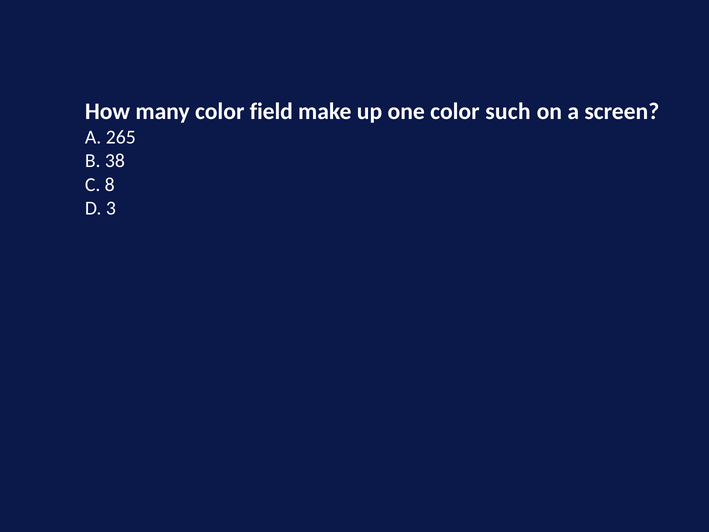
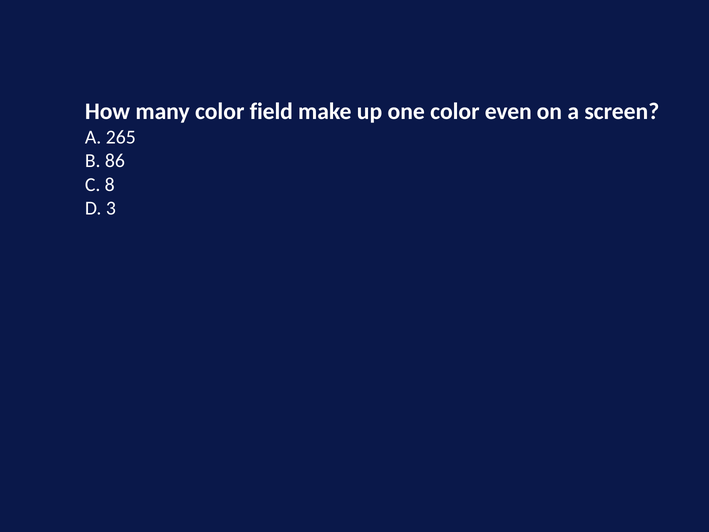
such: such -> even (508, 111)
38: 38 -> 86 (115, 161)
